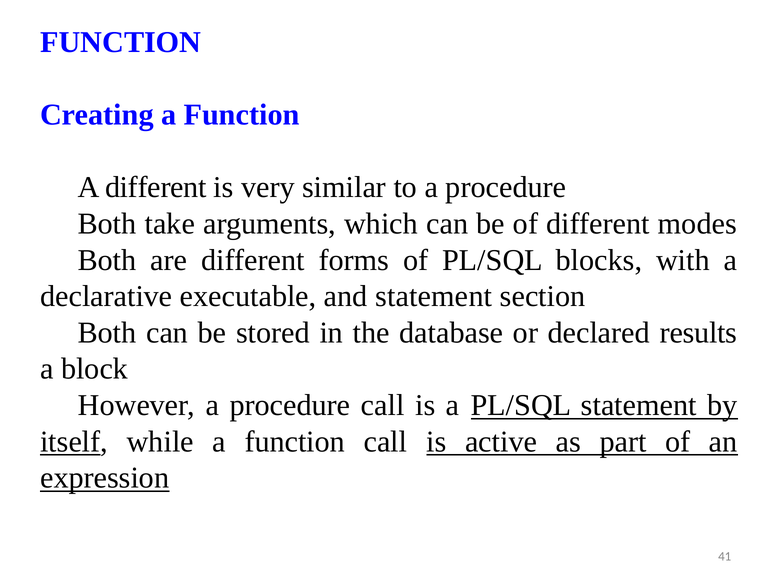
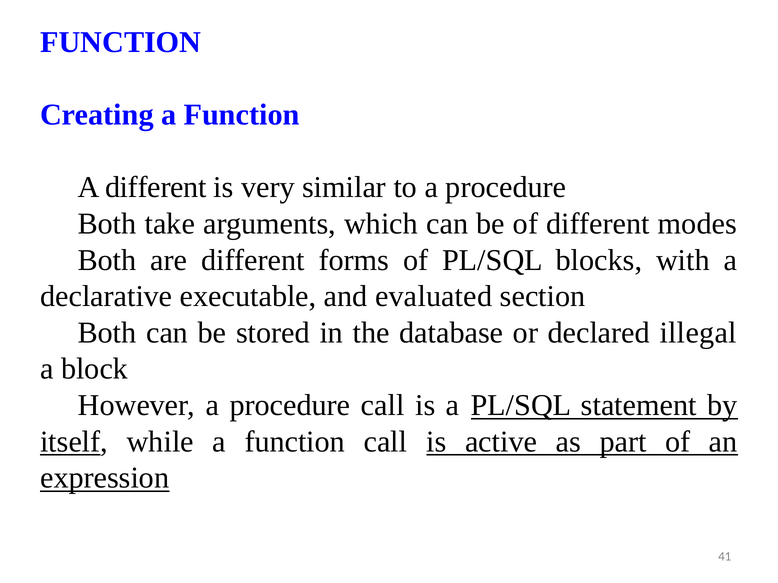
and statement: statement -> evaluated (434, 297)
results: results -> illegal (698, 333)
